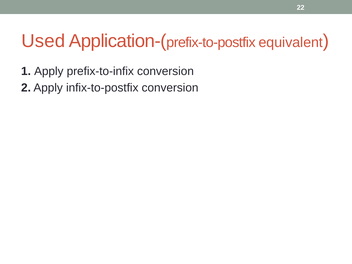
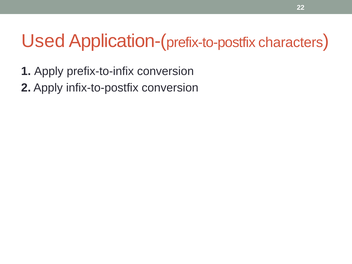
equivalent: equivalent -> characters (291, 42)
